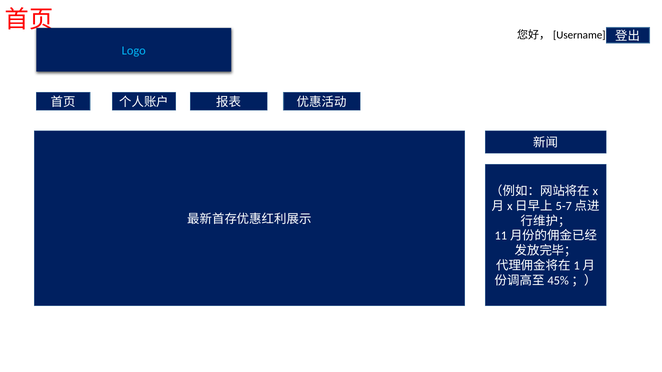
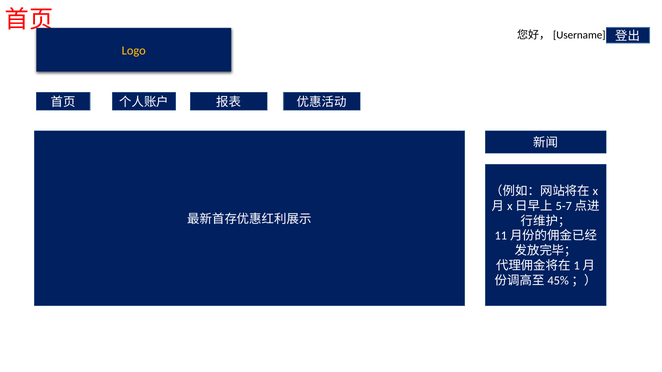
Logo colour: light blue -> yellow (134, 51)
